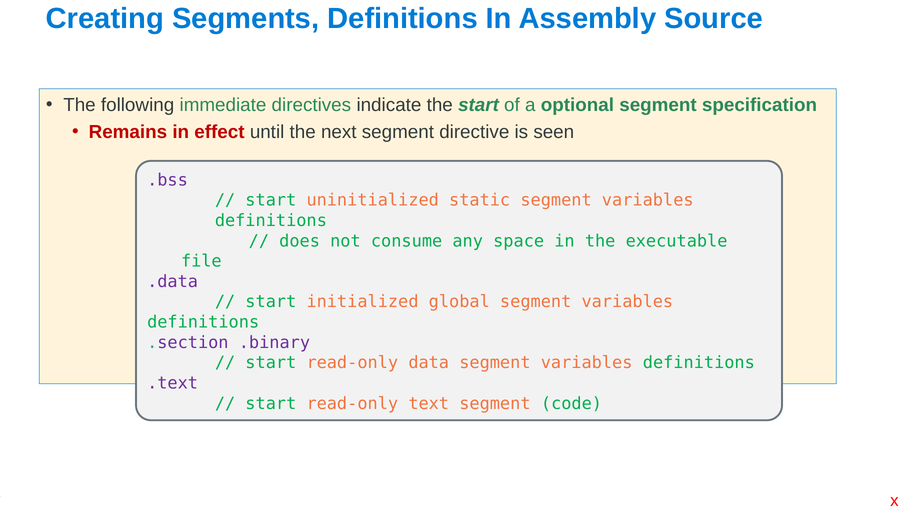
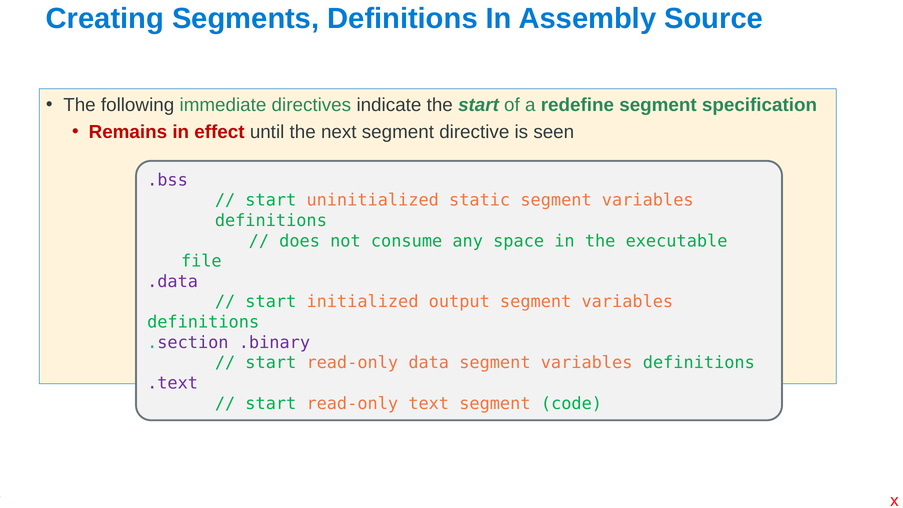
optional: optional -> redefine (577, 105)
global: global -> output (459, 302)
